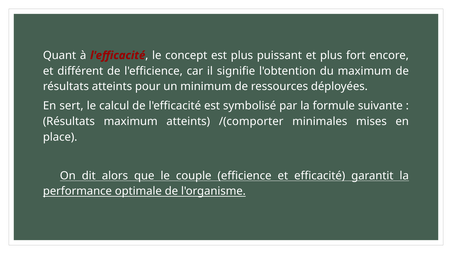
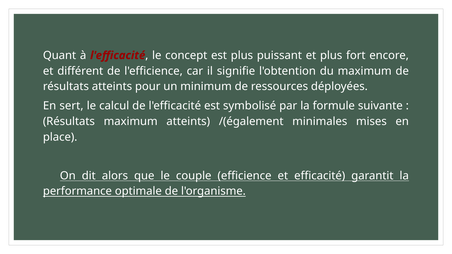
/(comporter: /(comporter -> /(également (251, 122)
